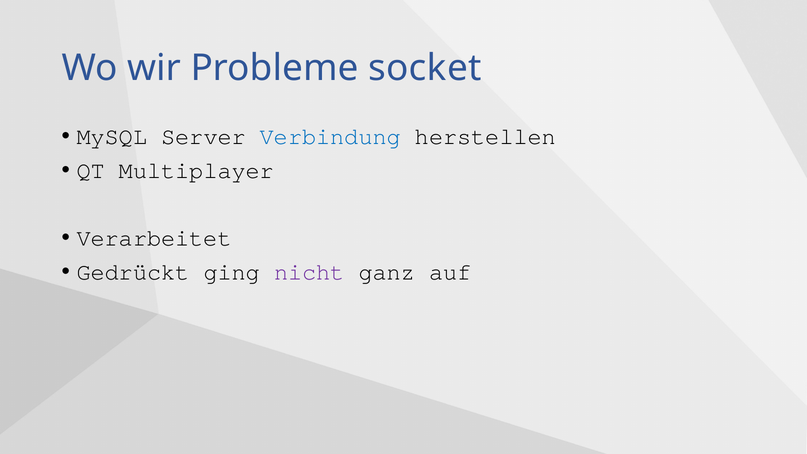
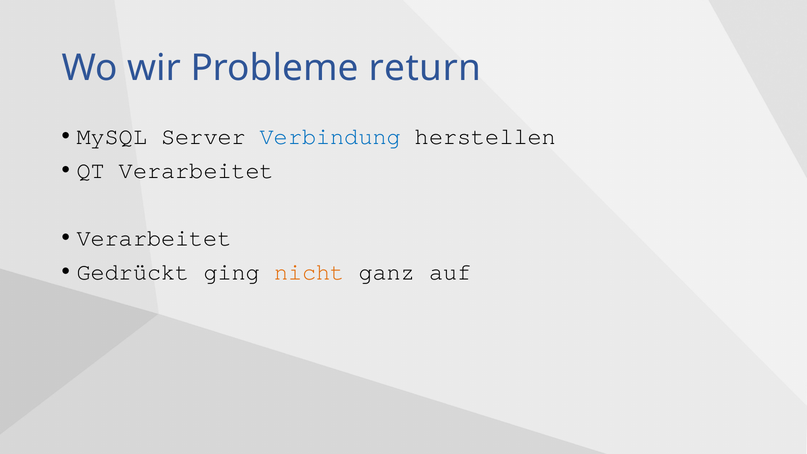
socket: socket -> return (425, 68)
QT Multiplayer: Multiplayer -> Verarbeitet (196, 170)
nicht colour: purple -> orange (309, 272)
